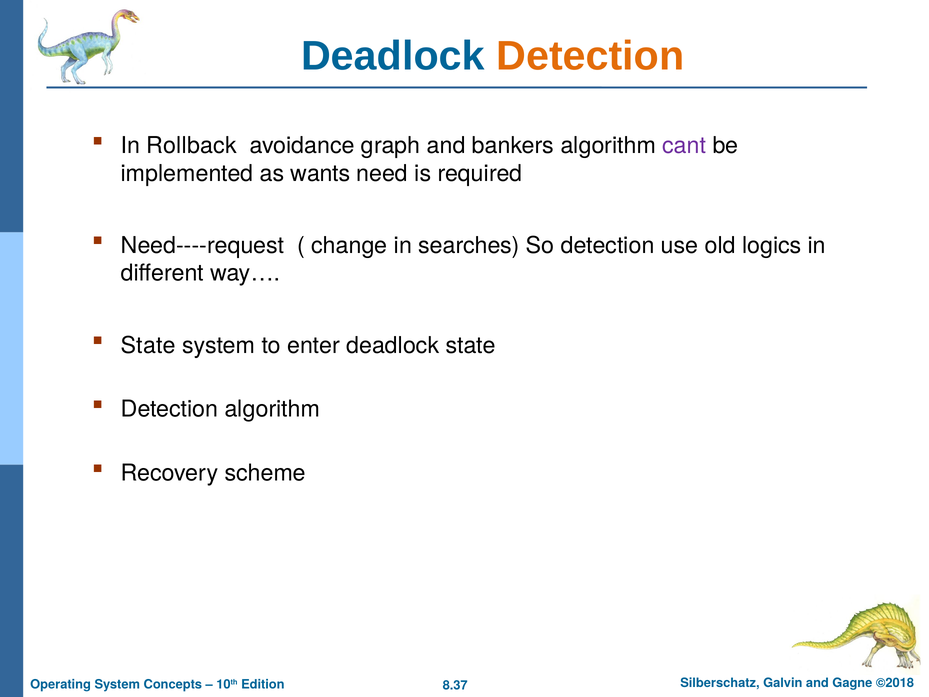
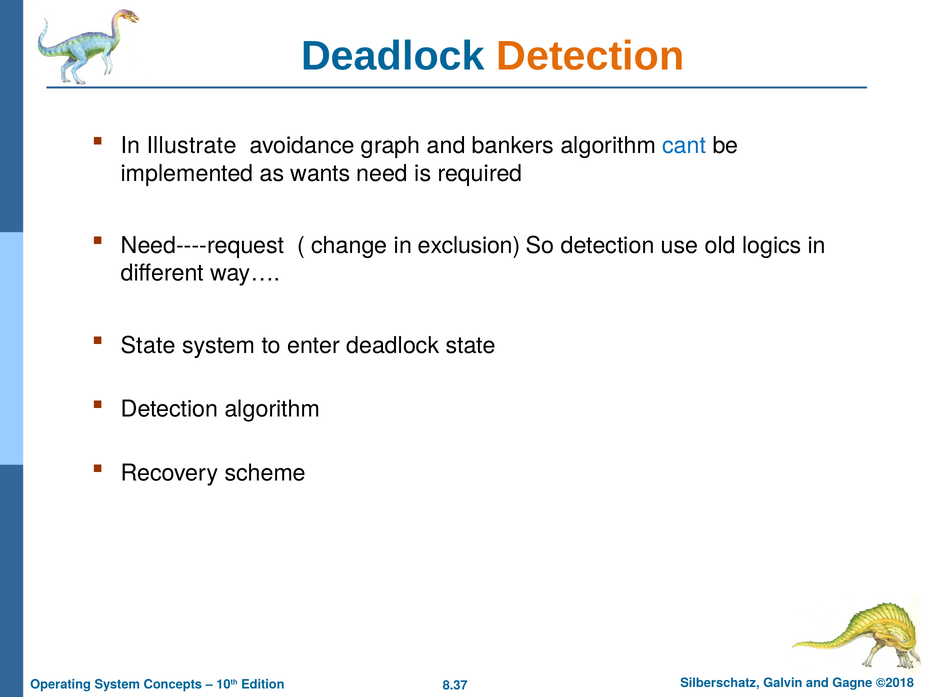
Rollback: Rollback -> Illustrate (192, 146)
cant colour: purple -> blue (684, 146)
searches: searches -> exclusion (469, 245)
